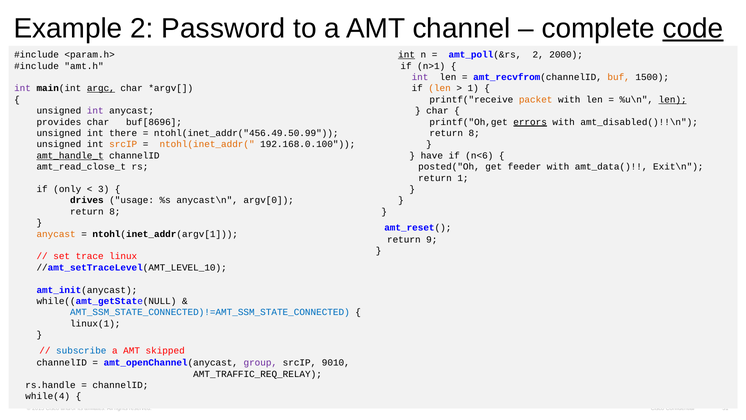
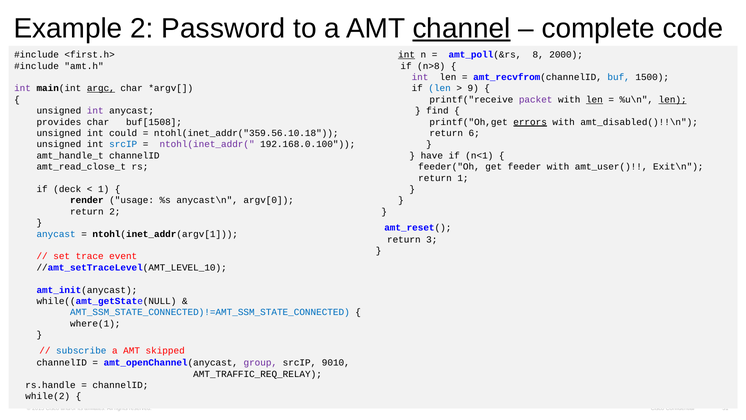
channel underline: none -> present (462, 28)
code underline: present -> none (693, 28)
<param.h>: <param.h> -> <first.h> (90, 55)
amt_poll(&rs 2: 2 -> 8 (538, 55)
n>1: n>1 -> n>8 (431, 66)
buf colour: orange -> blue (619, 77)
len colour: orange -> blue (440, 88)
1: 1 -> 9 (473, 88)
packet colour: orange -> purple (536, 100)
len underline: none -> present (594, 100)
char: char -> find (437, 111)
buf[8696: buf[8696 -> buf[1508 (154, 122)
there: there -> could (123, 133)
ntohl(inet_addr("456.49.50.99: ntohl(inet_addr("456.49.50.99 -> ntohl(inet_addr("359.56.10.18 (246, 133)
8: 8 -> 6 (474, 133)
srcIP colour: orange -> blue (123, 144)
ntohl(inet_addr( colour: orange -> purple (207, 144)
amt_handle_t underline: present -> none (70, 155)
n<6: n<6 -> n<1 (479, 155)
posted("Oh: posted("Oh -> feeder("Oh (449, 167)
amt_data(: amt_data( -> amt_user( (611, 167)
only: only -> deck (67, 189)
3: 3 -> 1 (104, 189)
drives: drives -> render (87, 200)
8: 8 -> 2 (115, 211)
anycast colour: orange -> blue (56, 234)
9: 9 -> 3 (432, 239)
linux: linux -> event (123, 256)
linux(1: linux(1 -> where(1 (95, 323)
while(4: while(4 -> while(2 (48, 396)
